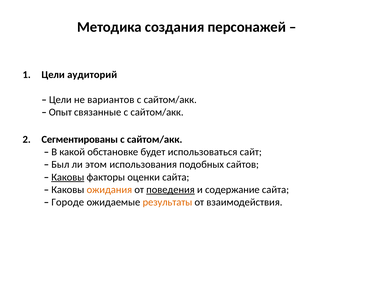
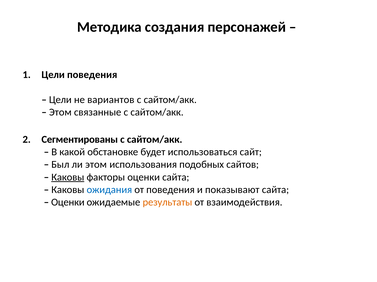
Цели аудиторий: аудиторий -> поведения (92, 75)
Опыт: Опыт -> Этом (60, 113)
ожидания colour: orange -> blue (109, 190)
поведения underline: present -> none (171, 190)
содержание: содержание -> показывают (232, 190)
Городе: Городе -> Оценки (68, 203)
